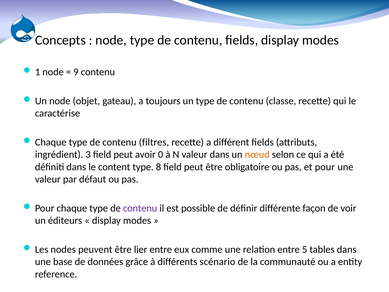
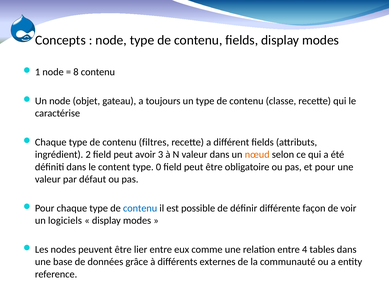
9: 9 -> 8 (76, 72)
3: 3 -> 2 (88, 154)
0: 0 -> 3 (161, 154)
8: 8 -> 0 (159, 167)
contenu colour: purple -> blue (140, 208)
éditeurs: éditeurs -> logiciels (65, 220)
5: 5 -> 4 (305, 249)
scénario: scénario -> externes (218, 262)
